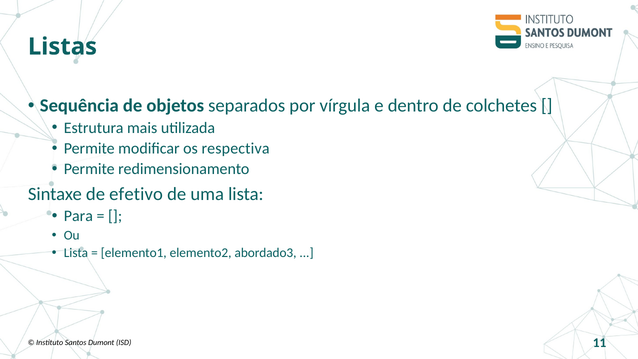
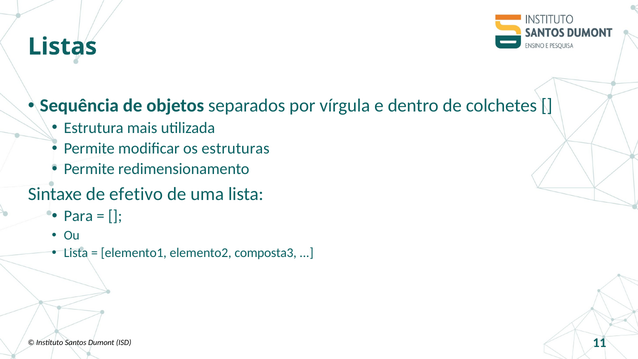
respectiva: respectiva -> estruturas (236, 148)
abordado3: abordado3 -> composta3 (266, 253)
